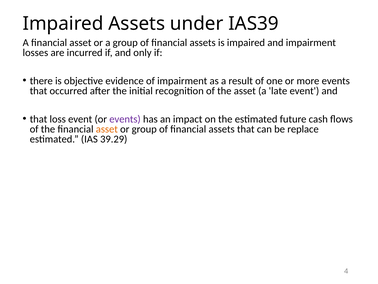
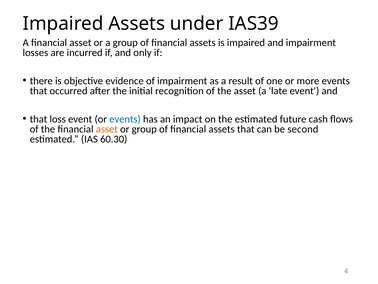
events colour: purple -> blue (125, 119)
replace: replace -> second (303, 129)
39.29: 39.29 -> 60.30 (114, 139)
